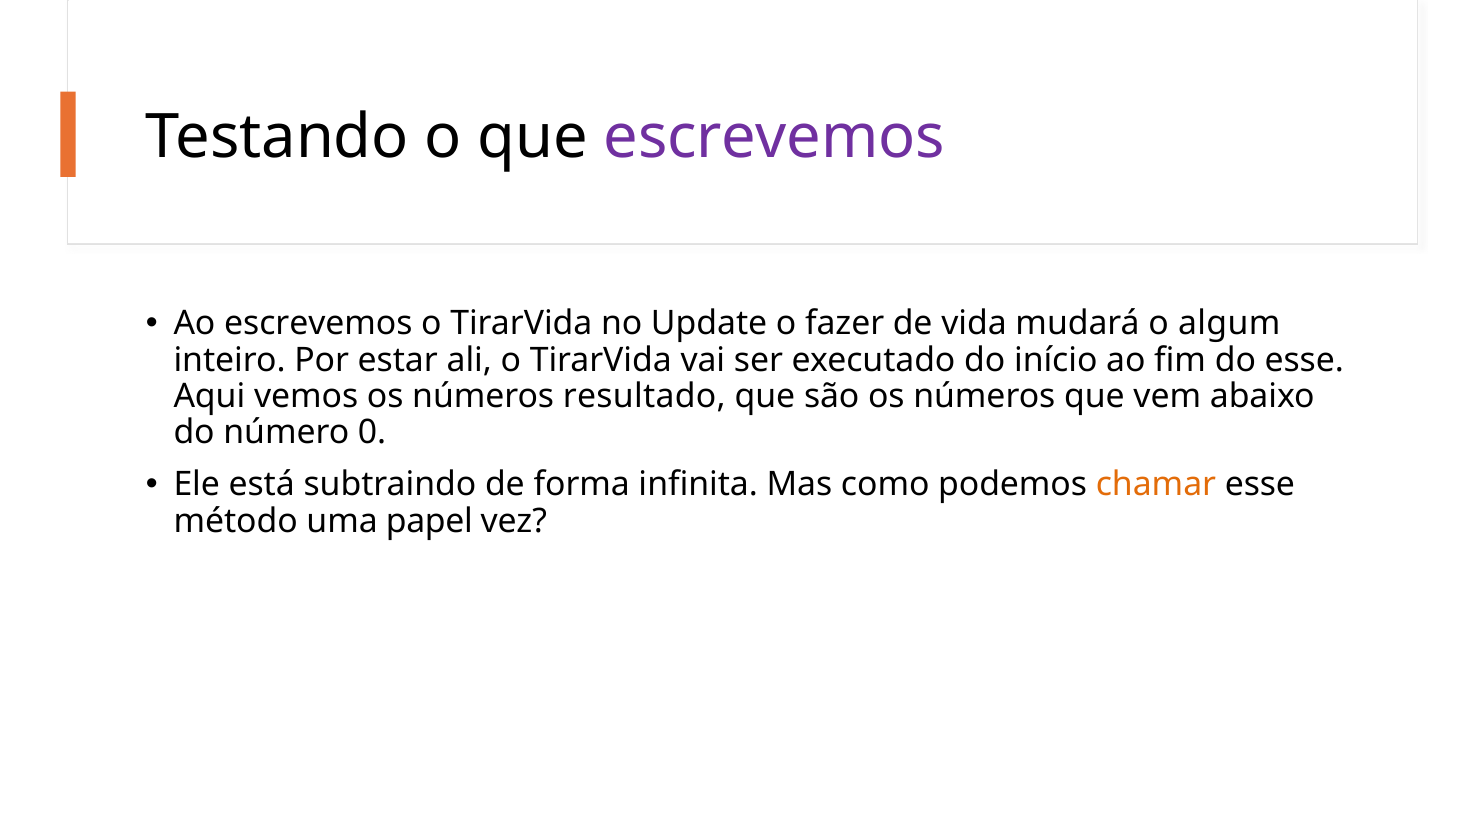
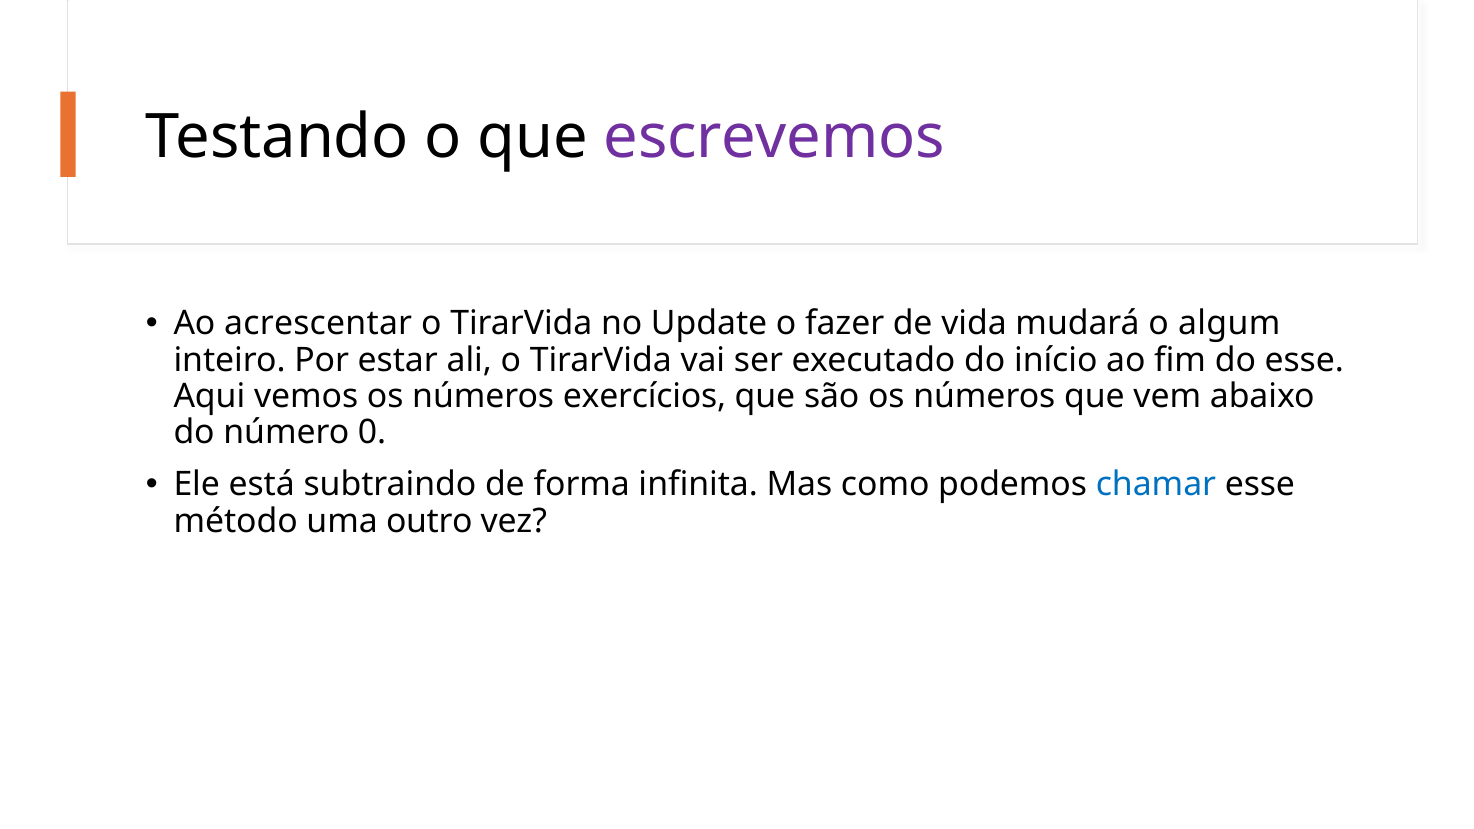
Ao escrevemos: escrevemos -> acrescentar (318, 324)
resultado: resultado -> exercícios (645, 396)
chamar colour: orange -> blue (1156, 485)
papel: papel -> outro (429, 521)
